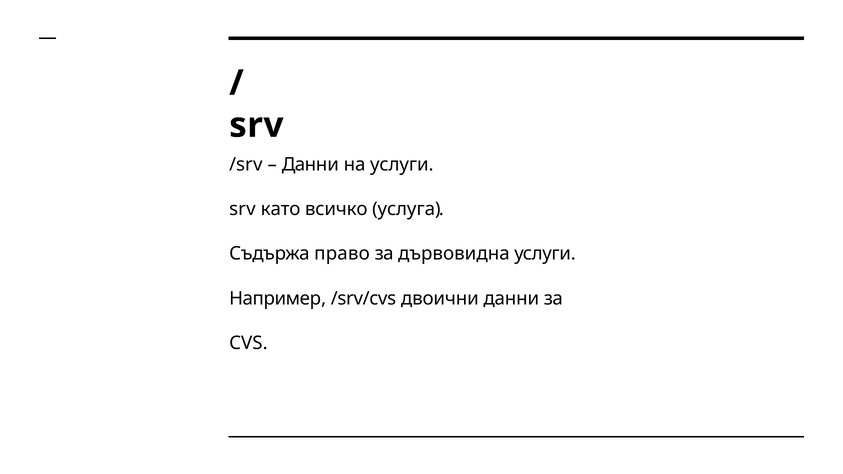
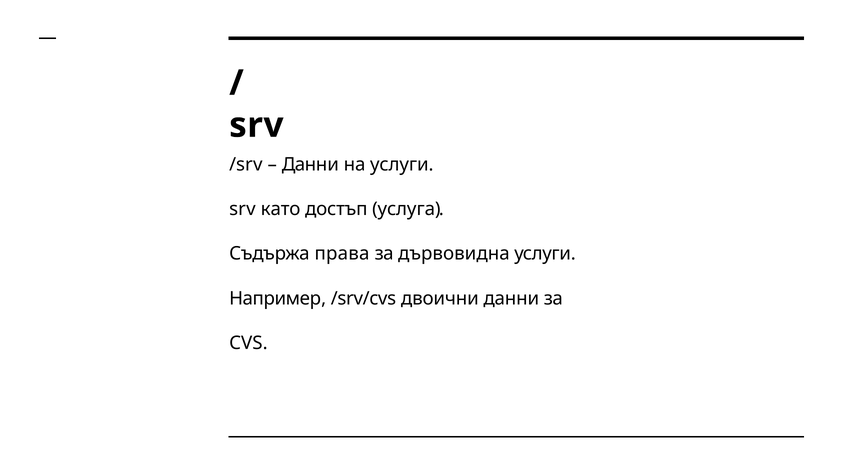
всичко: всичко -> достъп (336, 209)
право: право -> права (342, 254)
